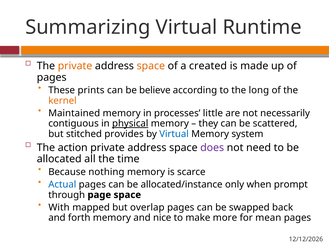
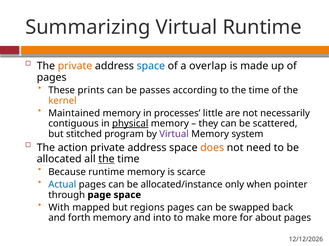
space colour: orange -> blue (151, 66)
created: created -> overlap (208, 66)
believe: believe -> passes (155, 91)
to the long: long -> time (259, 91)
provides: provides -> program (124, 134)
Virtual colour: blue -> purple (174, 134)
does colour: purple -> orange (212, 148)
the underline: none -> present (106, 159)
Because nothing: nothing -> runtime (106, 172)
prompt: prompt -> pointer (291, 185)
overlap: overlap -> regions (147, 208)
nice: nice -> into (162, 218)
mean: mean -> about (268, 218)
